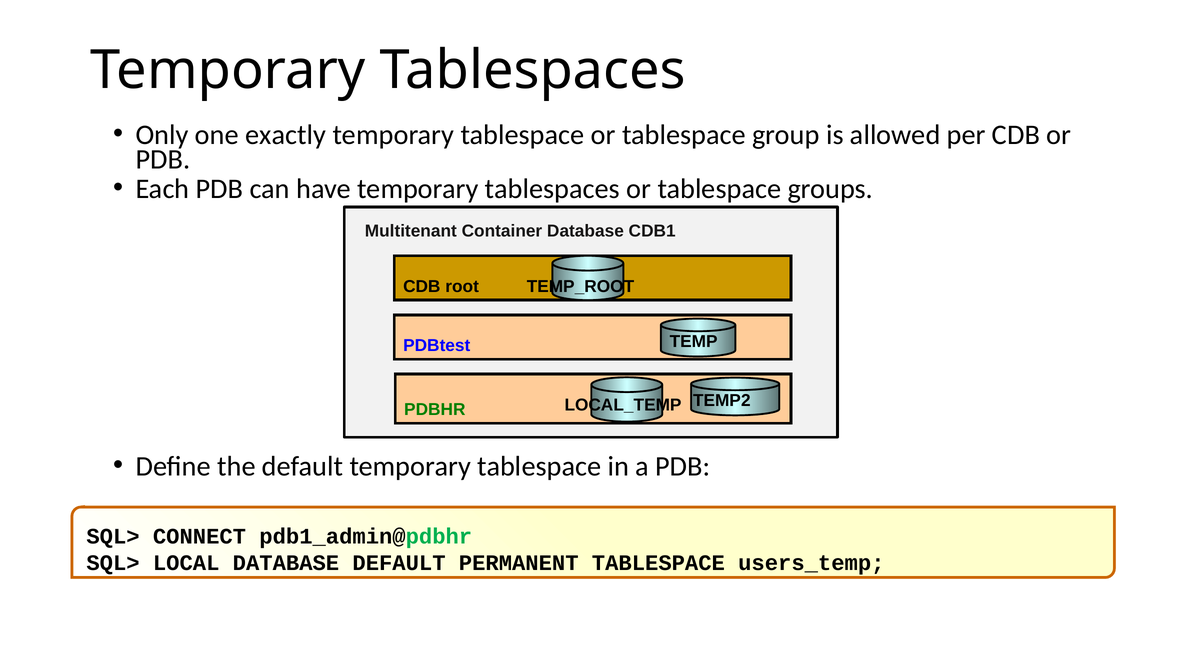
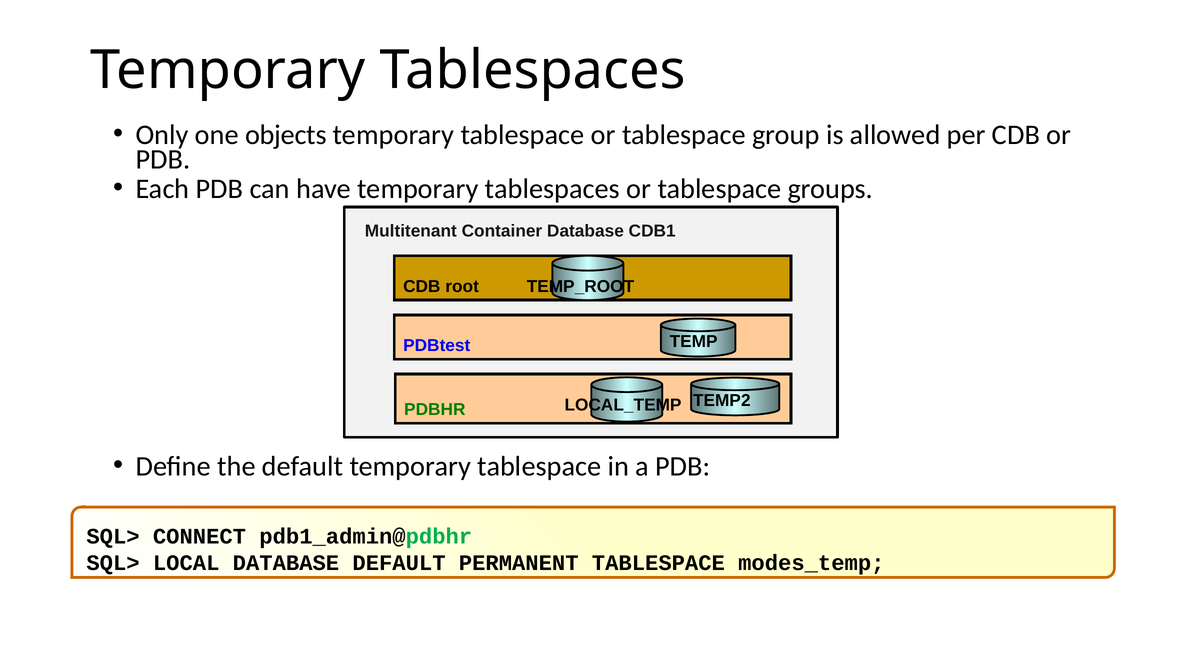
exactly: exactly -> objects (286, 135)
users_temp: users_temp -> modes_temp (811, 563)
